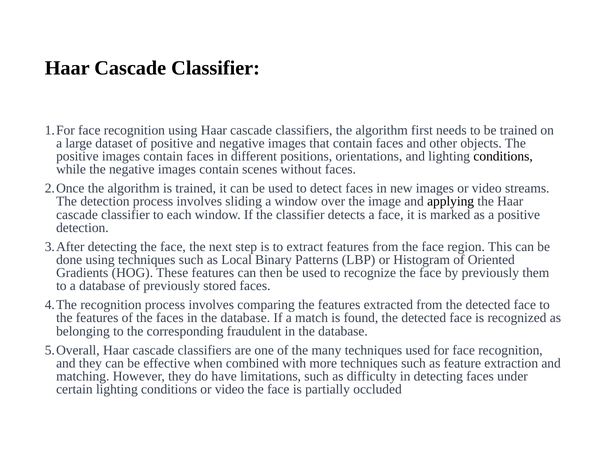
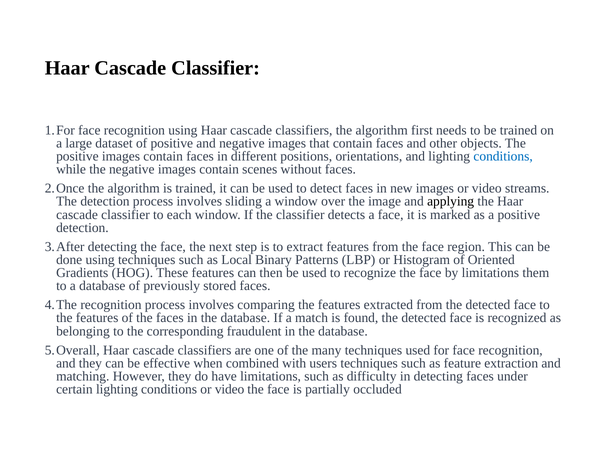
conditions colour: black -> blue (503, 156)
by previously: previously -> limitations (490, 273)
more: more -> users (323, 363)
